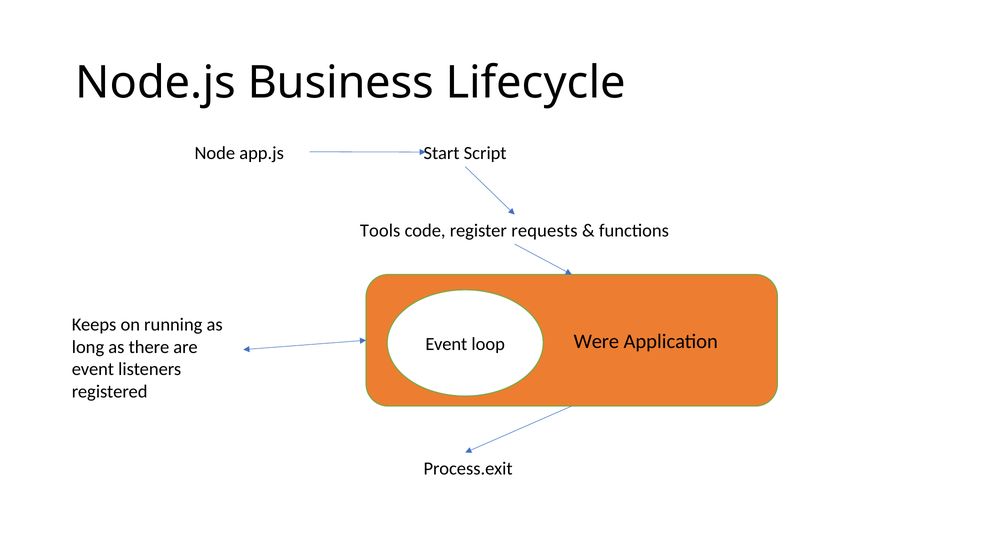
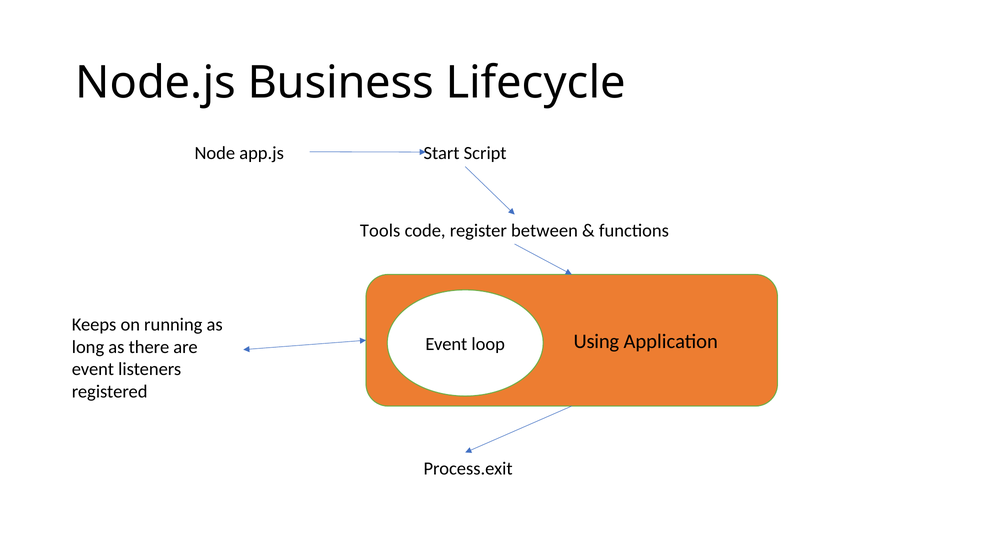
requests: requests -> between (544, 230)
Were: Were -> Using (596, 342)
